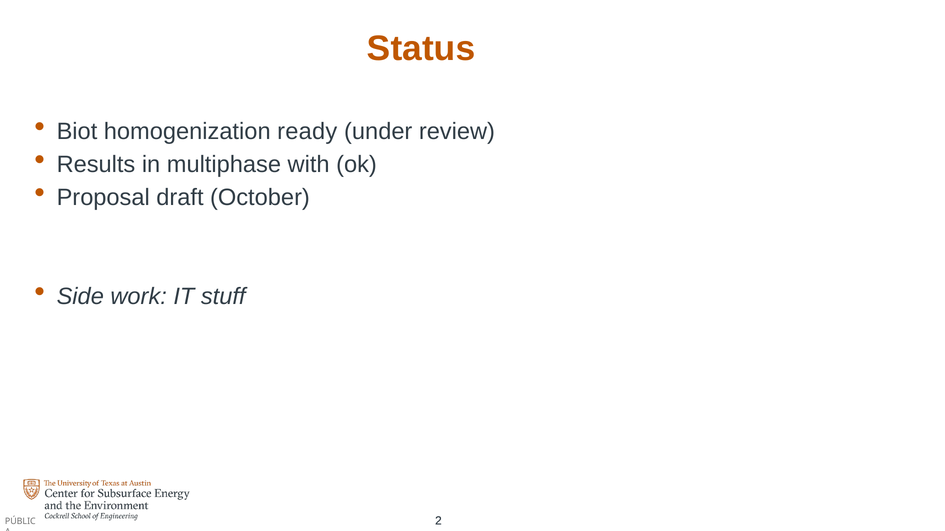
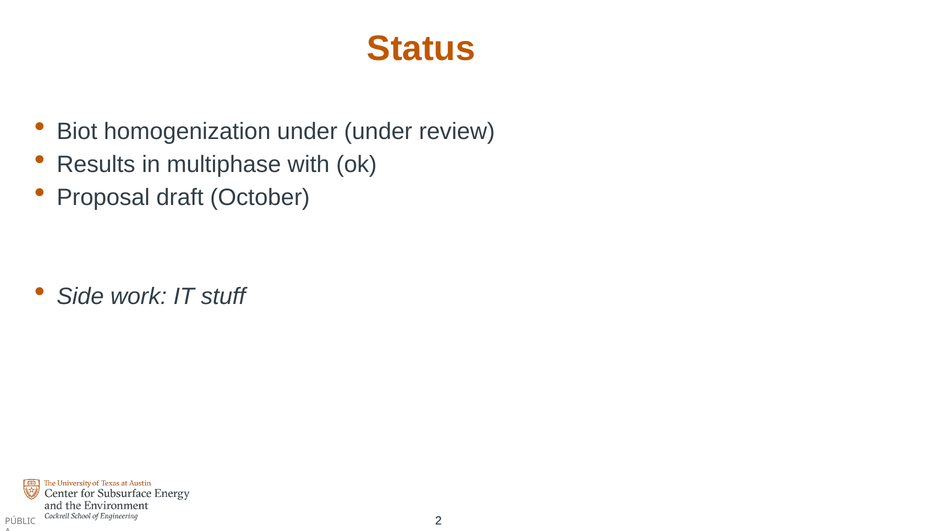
homogenization ready: ready -> under (307, 132)
